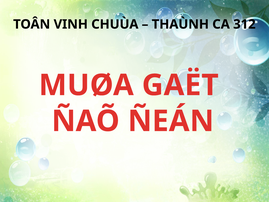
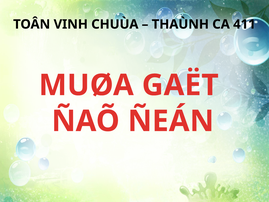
312: 312 -> 411 (244, 24)
